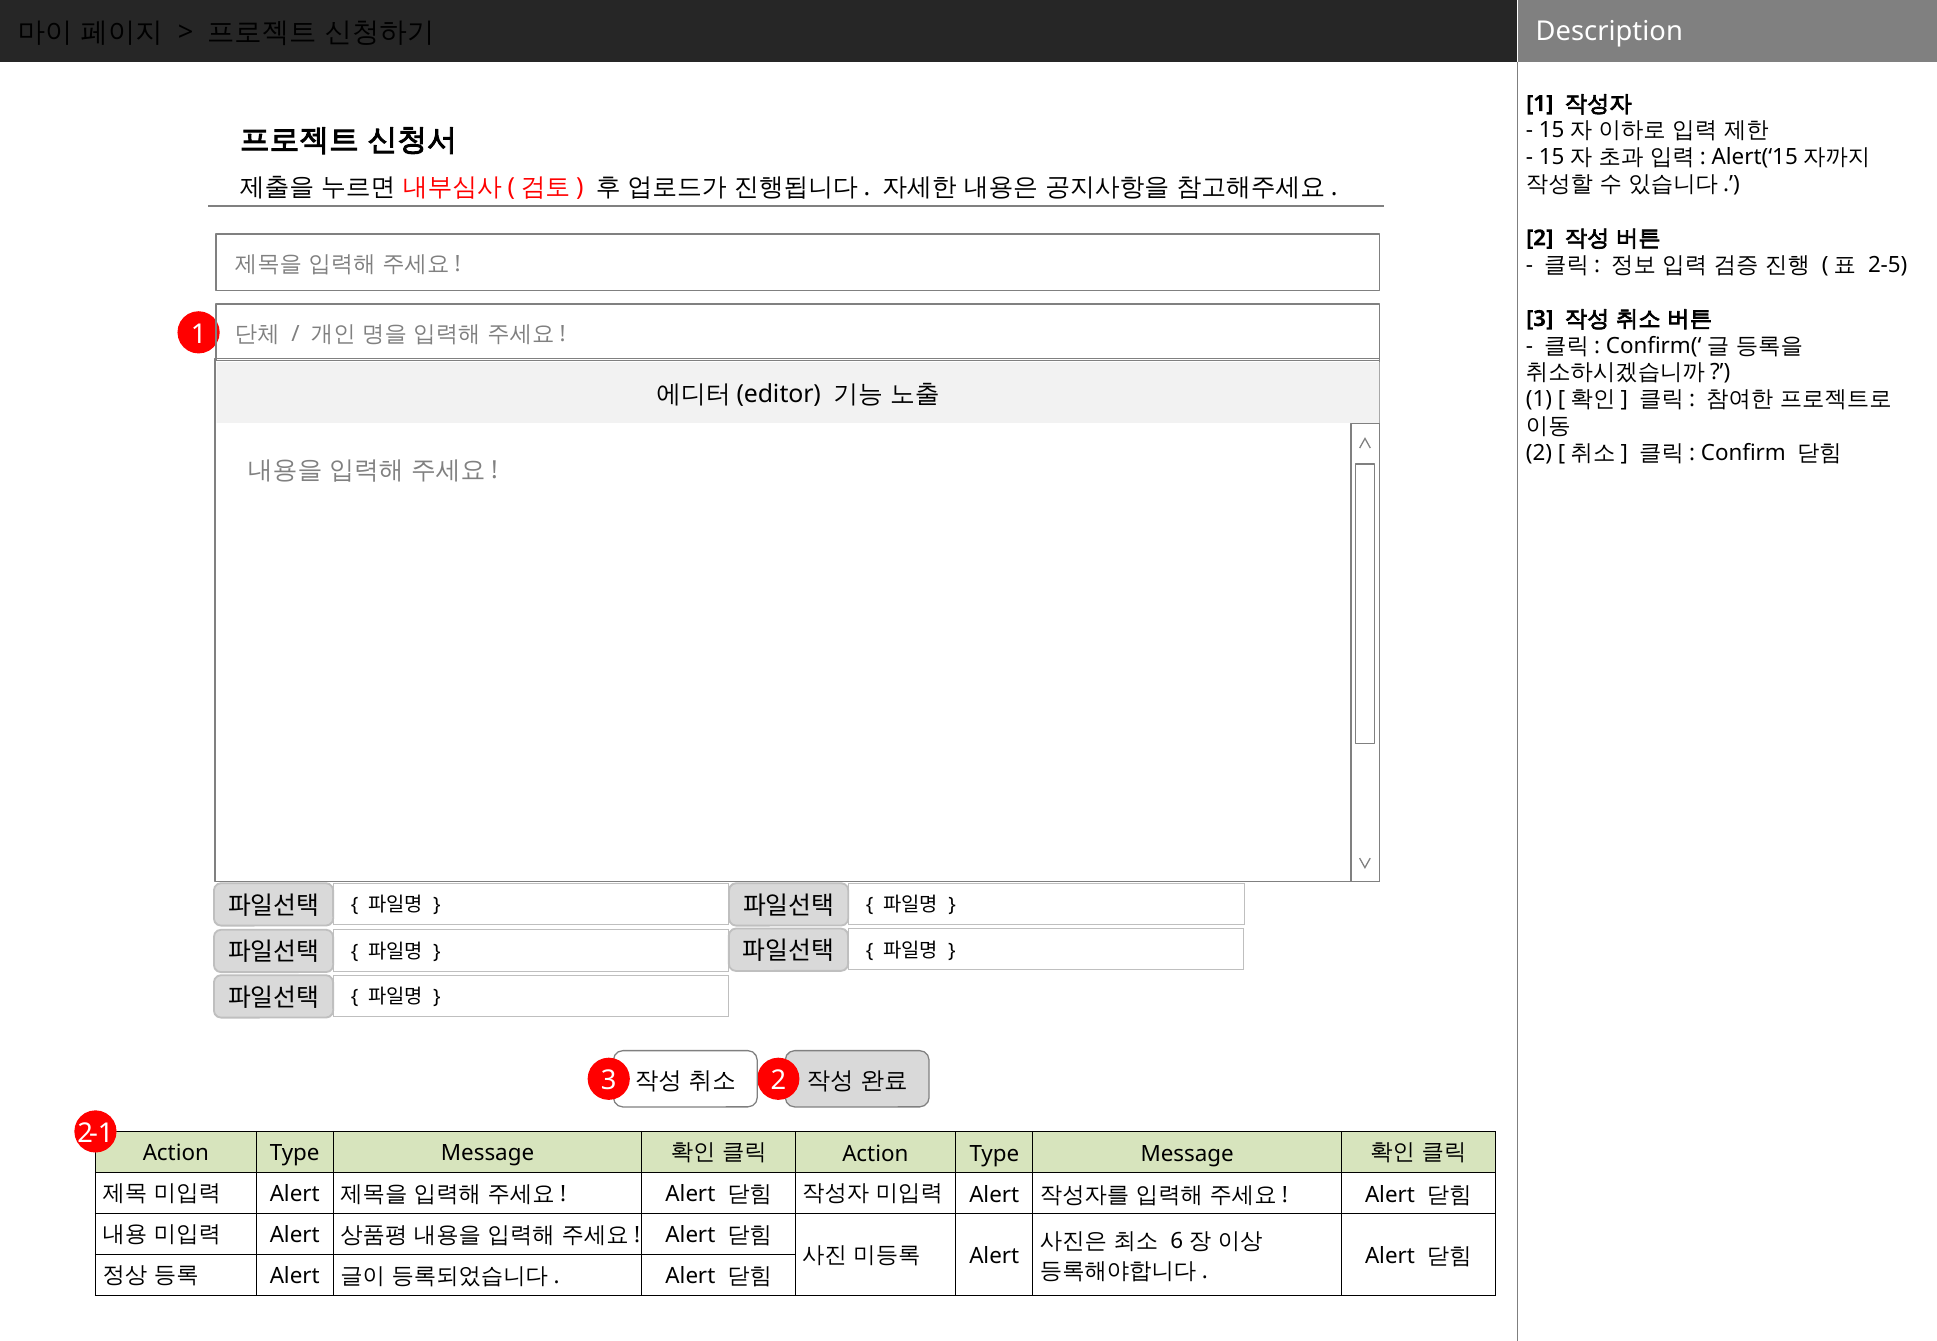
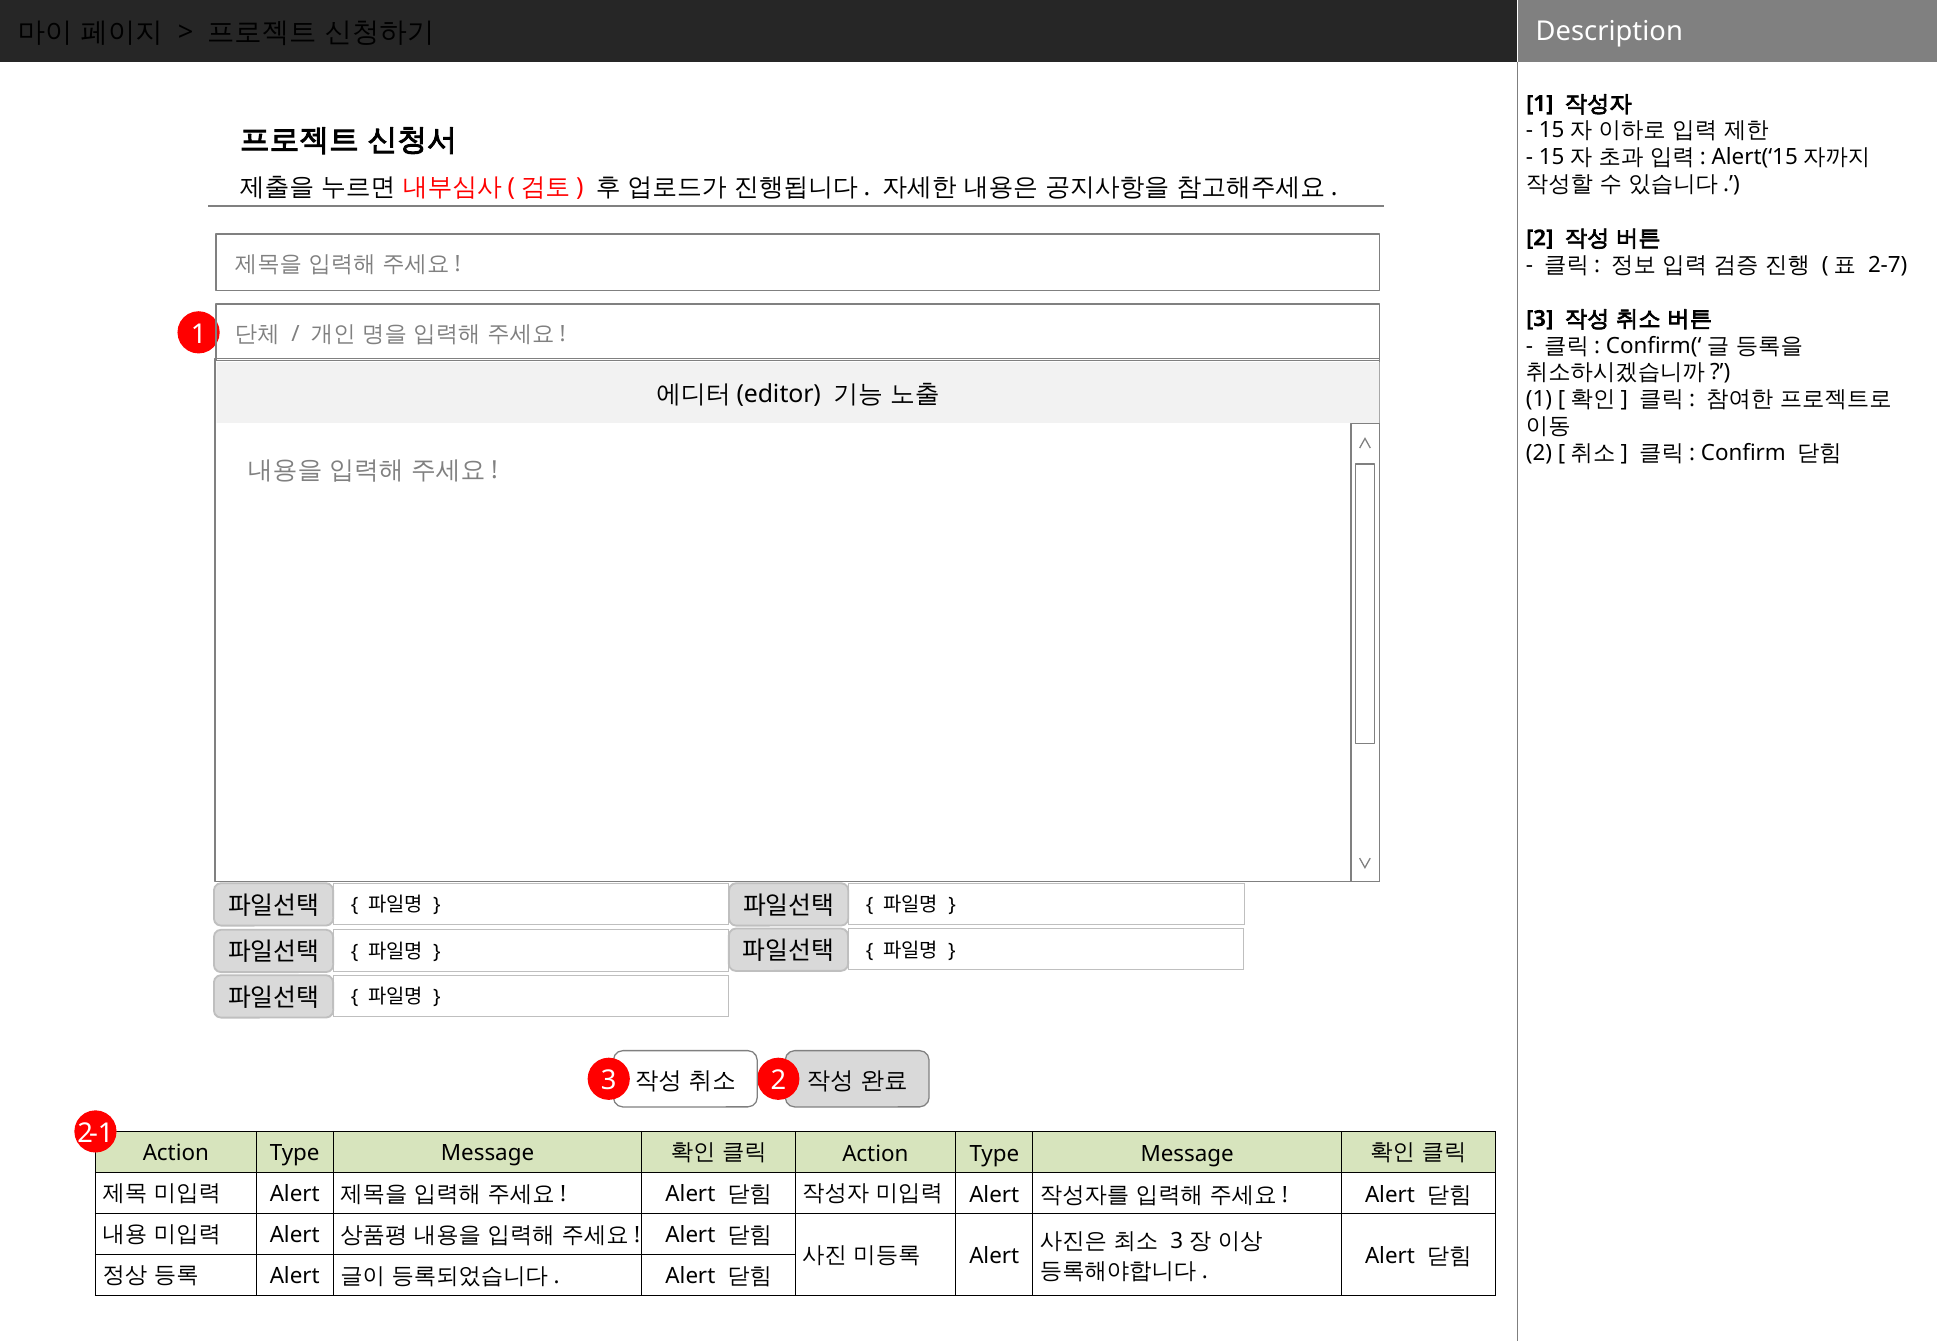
2-5: 2-5 -> 2-7 (1888, 265)
6: 6 -> 3 (1177, 1241)
